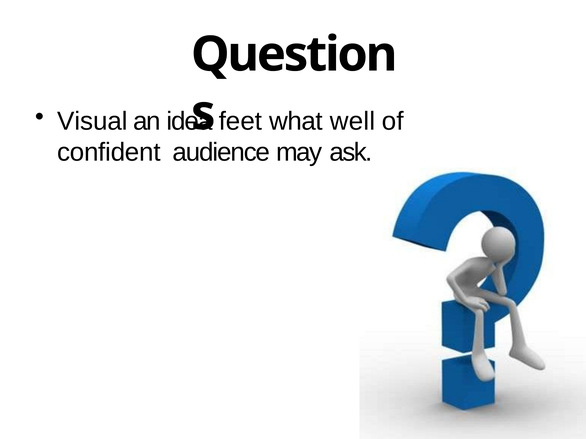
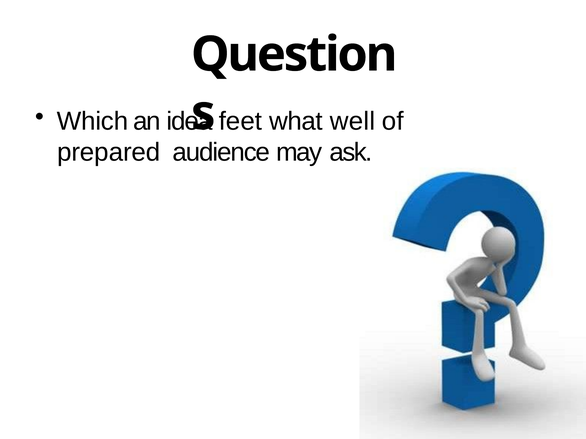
Visual: Visual -> Which (93, 121)
confident: confident -> prepared (109, 153)
